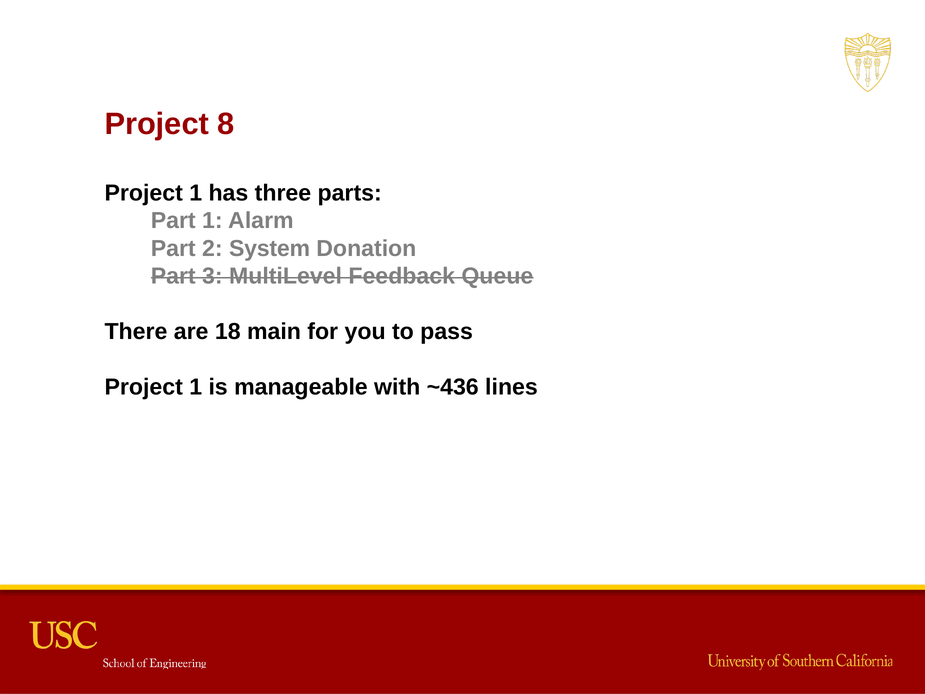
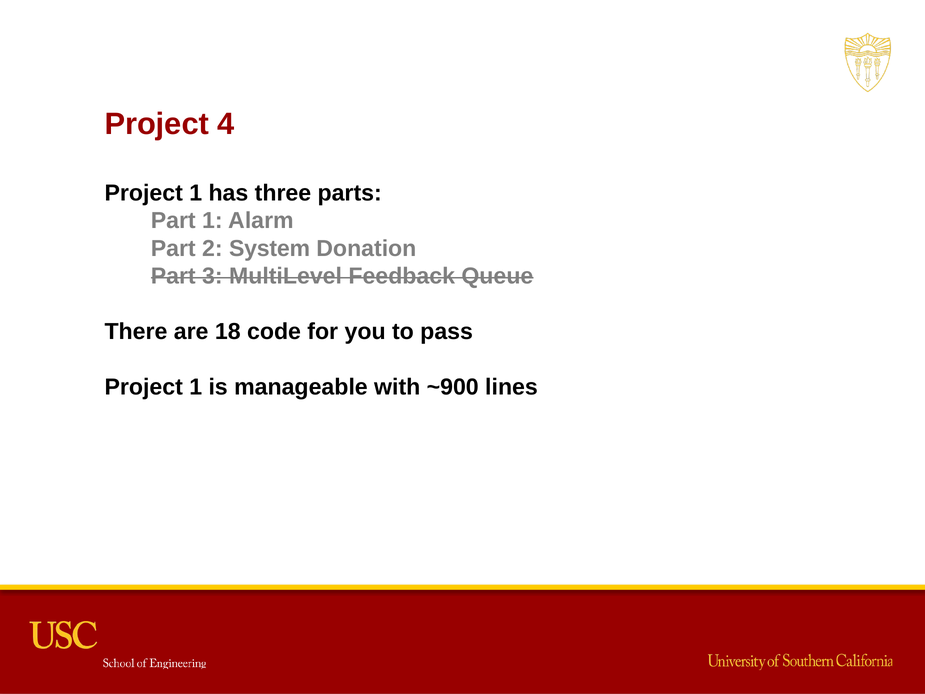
8: 8 -> 4 (226, 124)
main: main -> code (274, 332)
~436: ~436 -> ~900 (453, 387)
